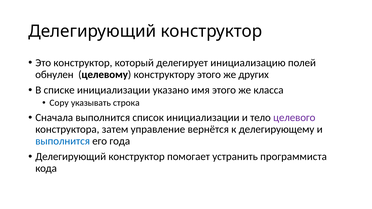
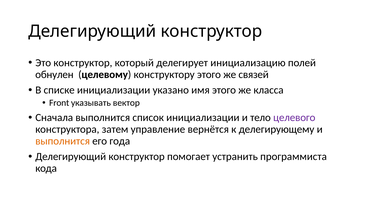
других: других -> связей (254, 75)
Copy: Copy -> Front (59, 103)
строка: строка -> вектор (126, 103)
выполнится colour: blue -> orange (63, 141)
